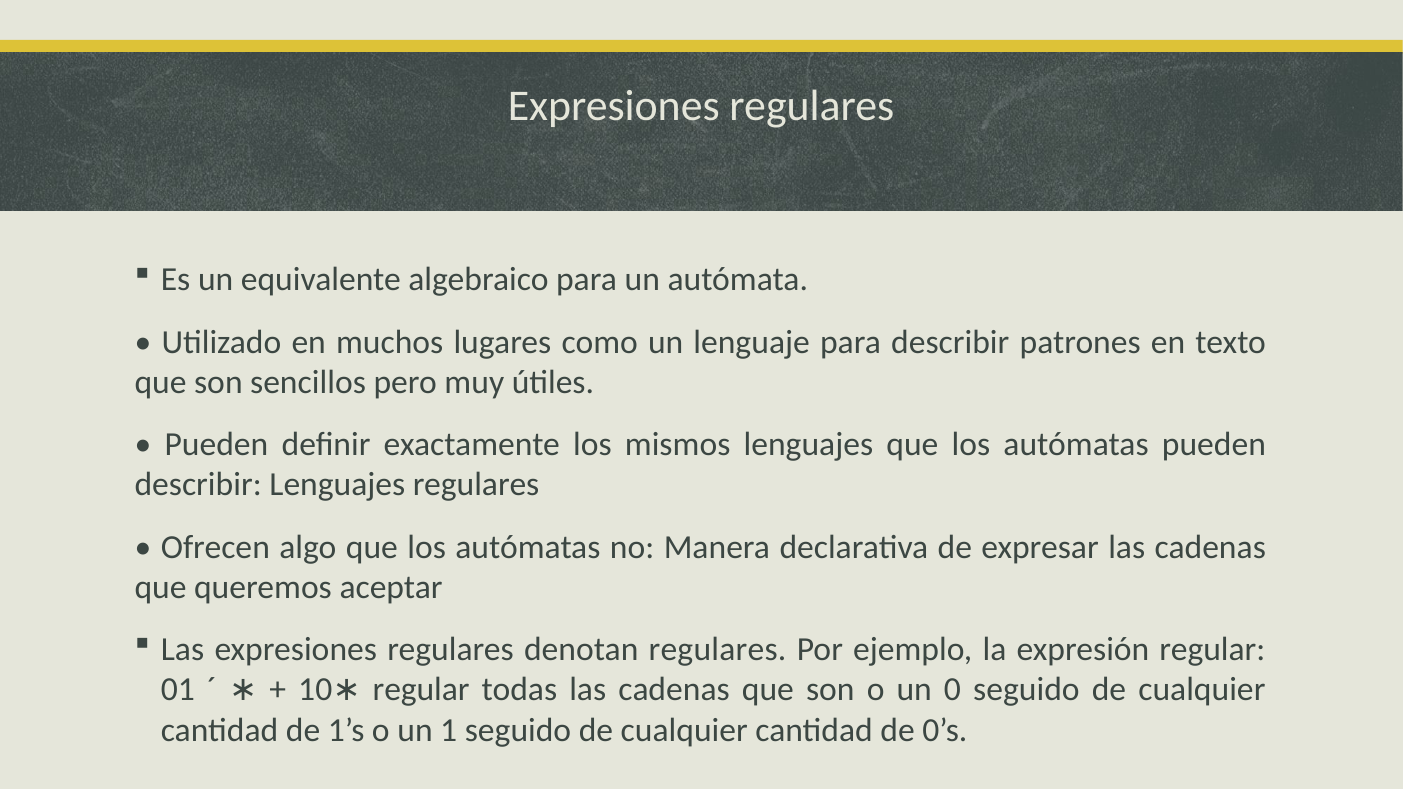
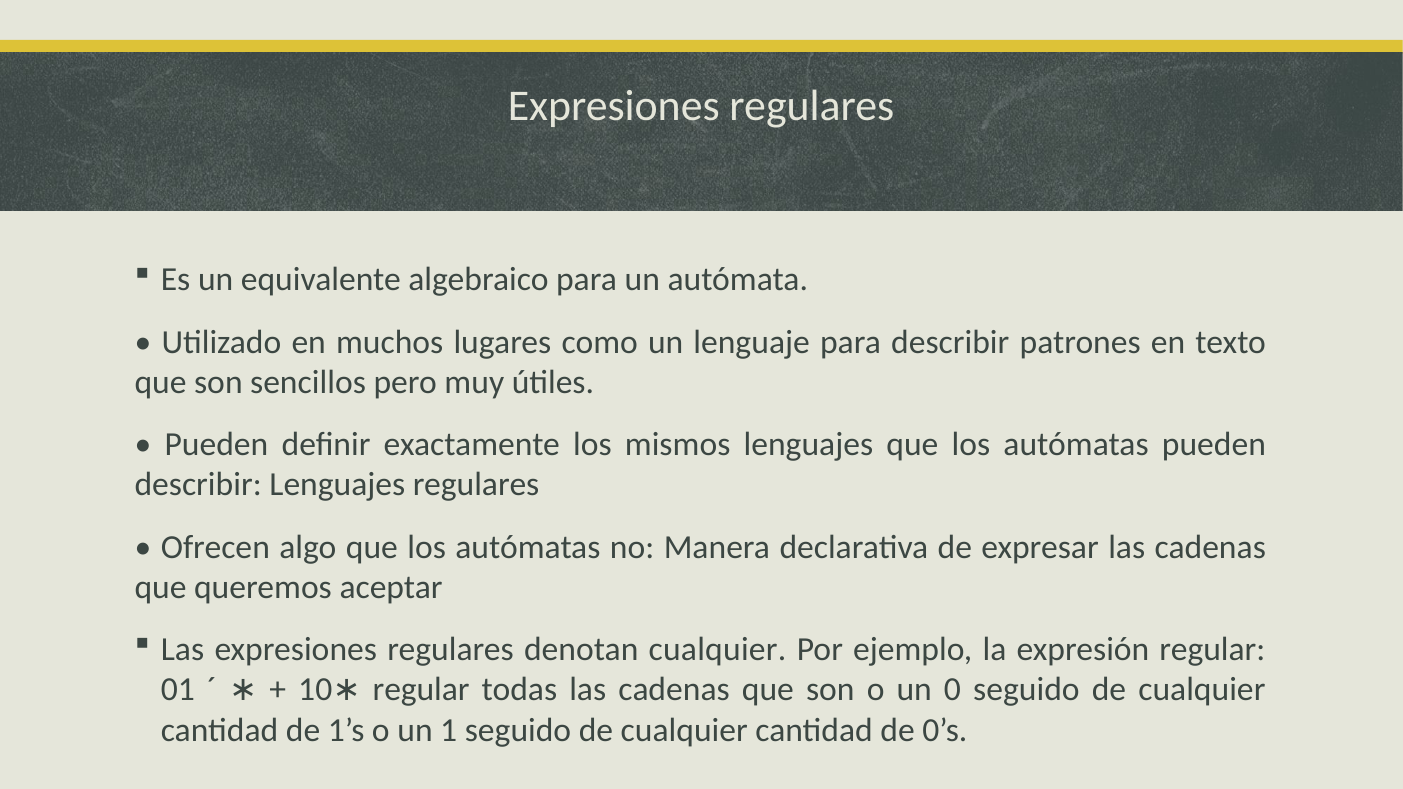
denotan regulares: regulares -> cualquier (717, 650)
